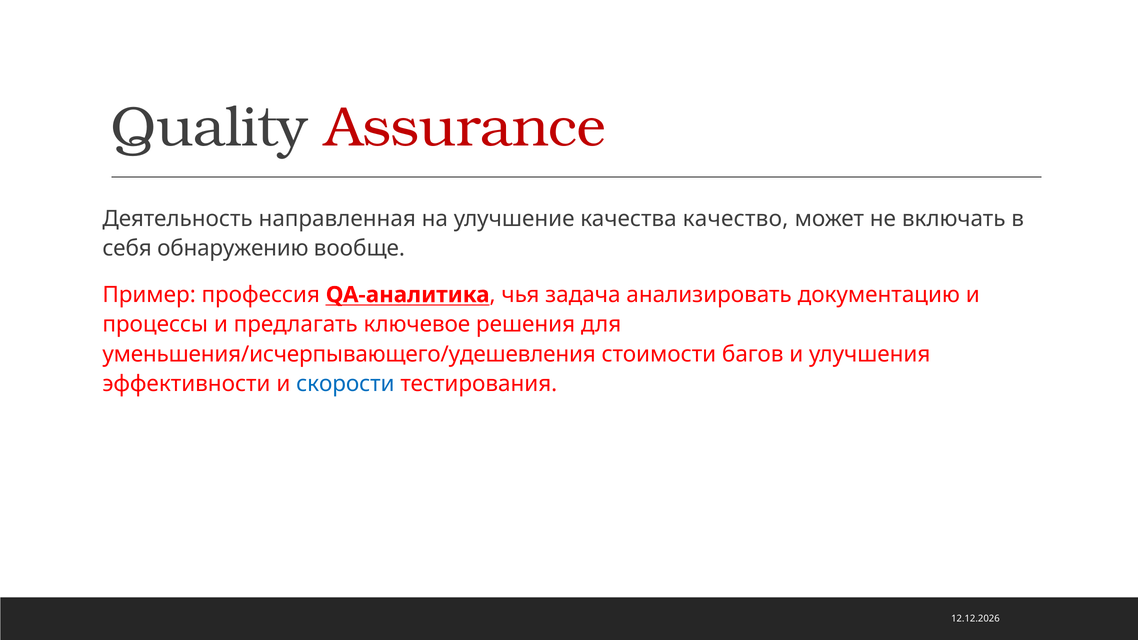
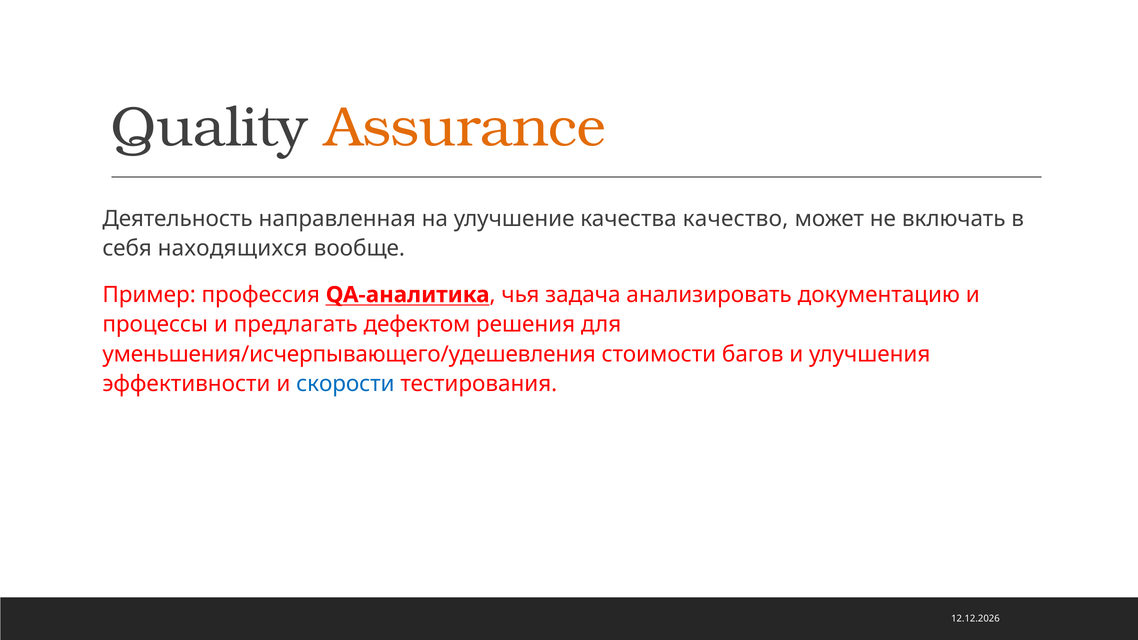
Assurance colour: red -> orange (465, 127)
обнаружению: обнаружению -> находящихся (233, 249)
ключевое: ключевое -> дефектом (417, 325)
